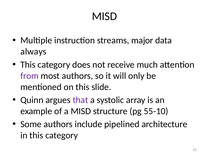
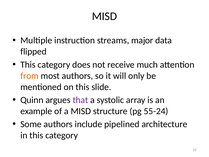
always: always -> flipped (34, 52)
from colour: purple -> orange (30, 76)
55-10: 55-10 -> 55-24 (156, 111)
